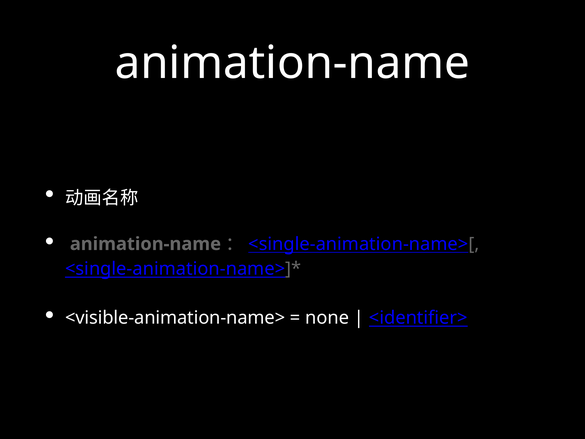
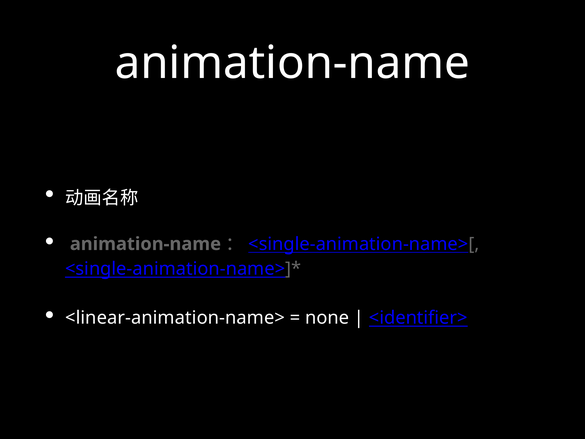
<visible-animation-name>: <visible-animation-name> -> <linear-animation-name> (175, 318)
